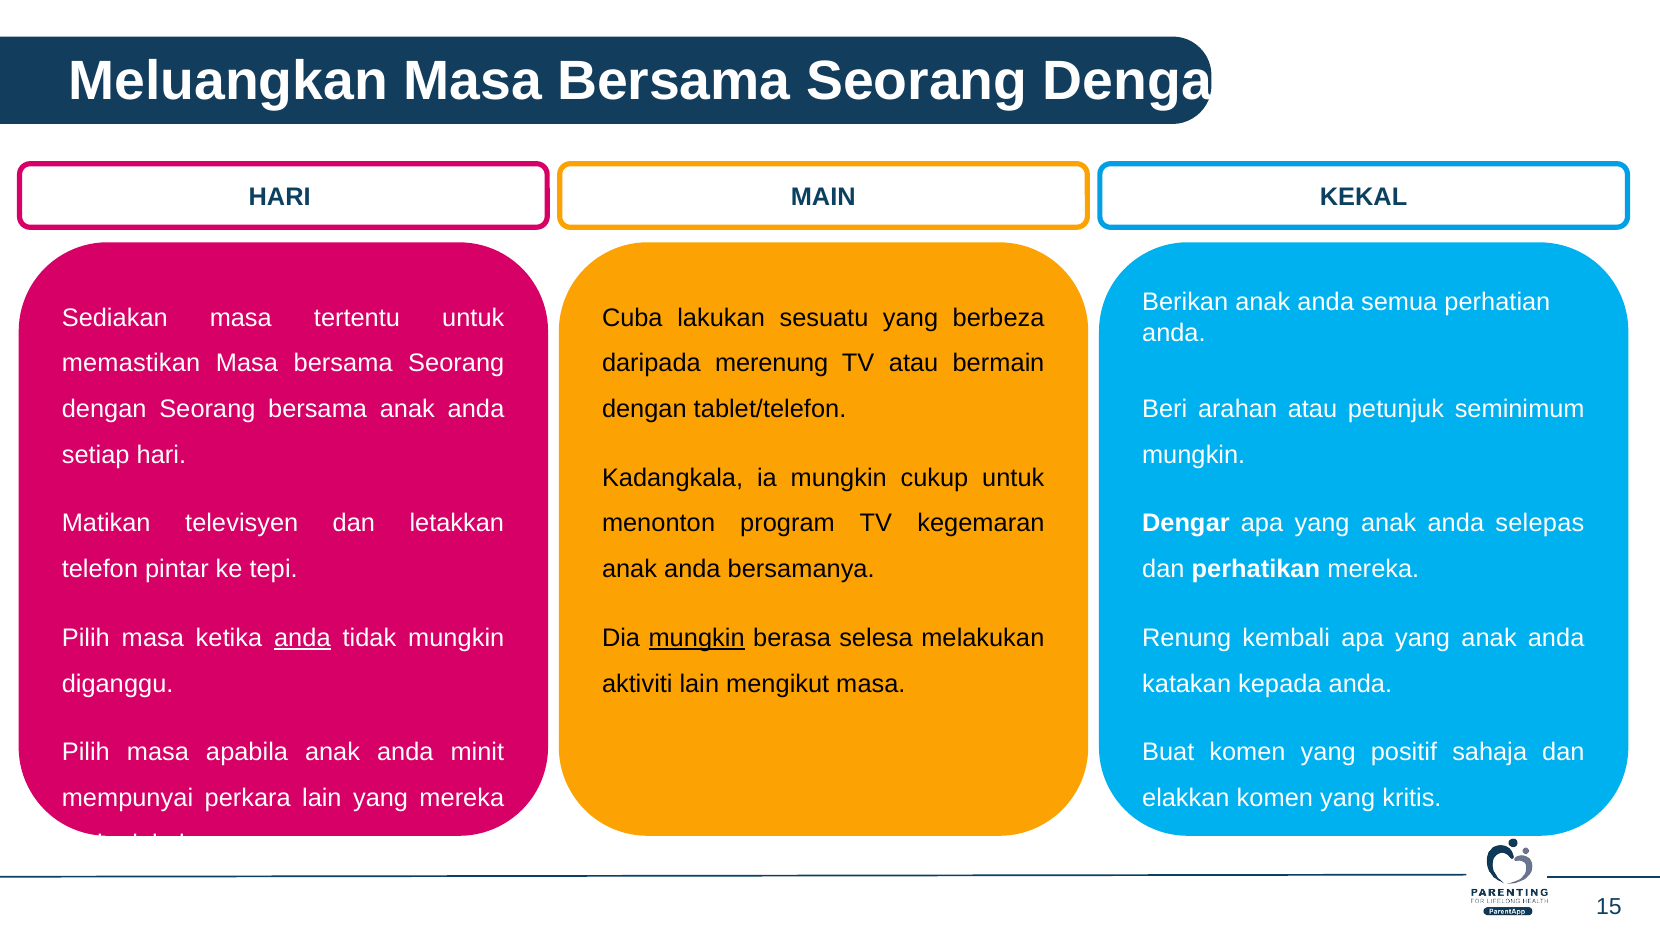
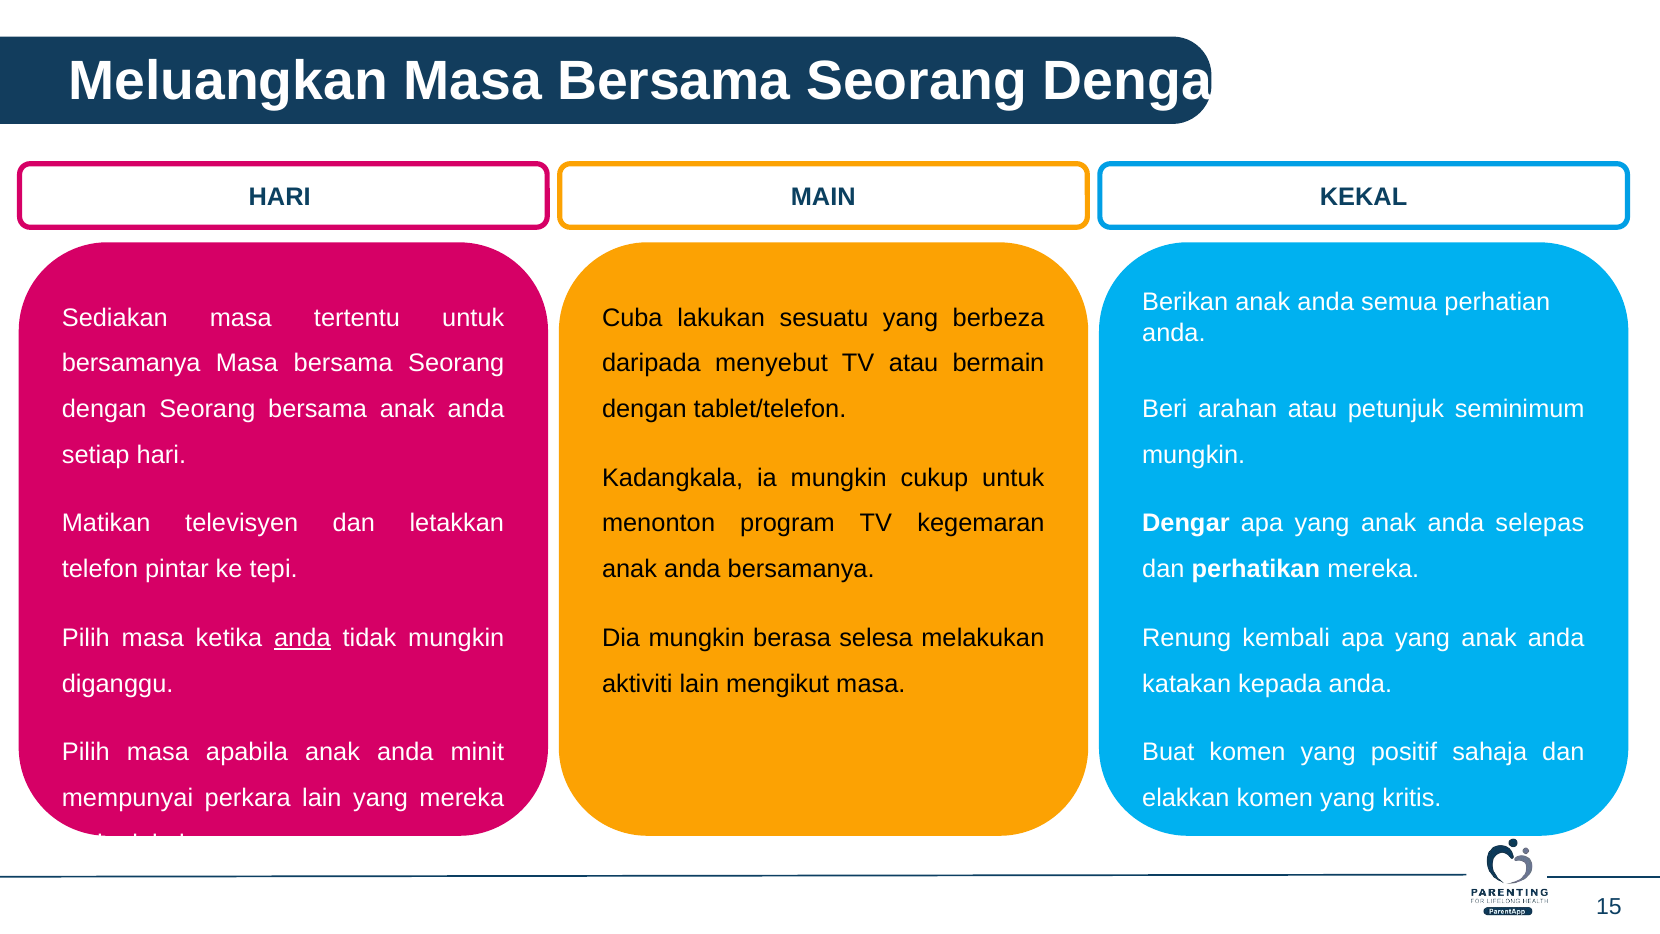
memastikan: memastikan -> bersamanya (131, 363)
merenung: merenung -> menyebut (772, 363)
mungkin underline: present -> none (697, 638)
